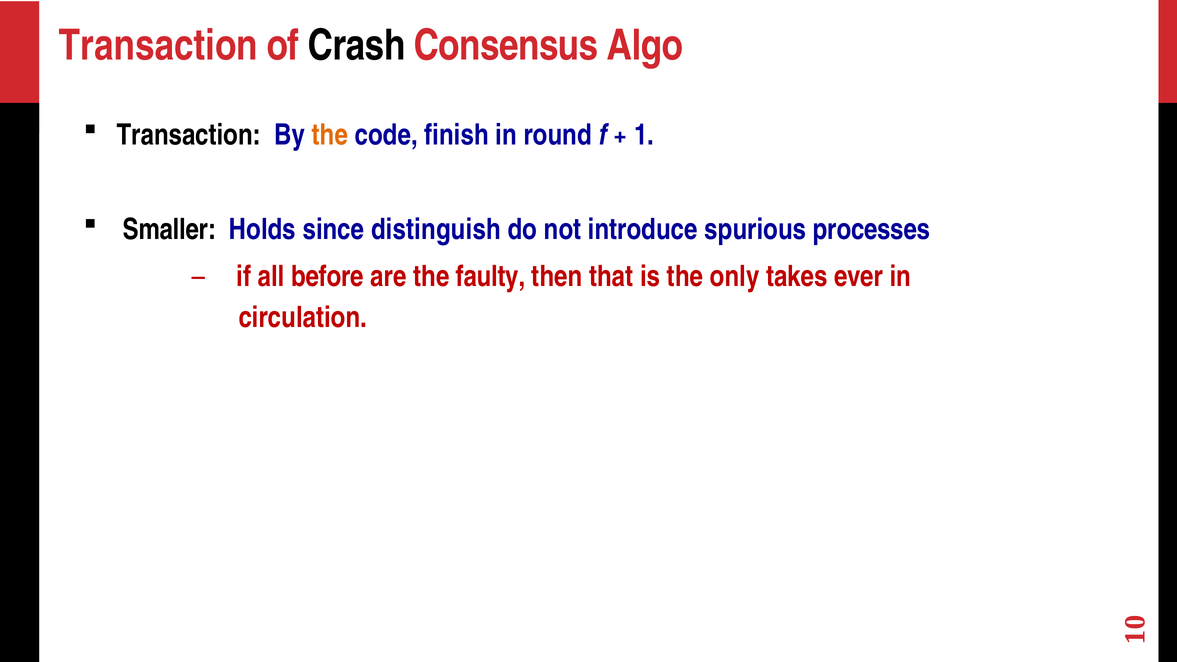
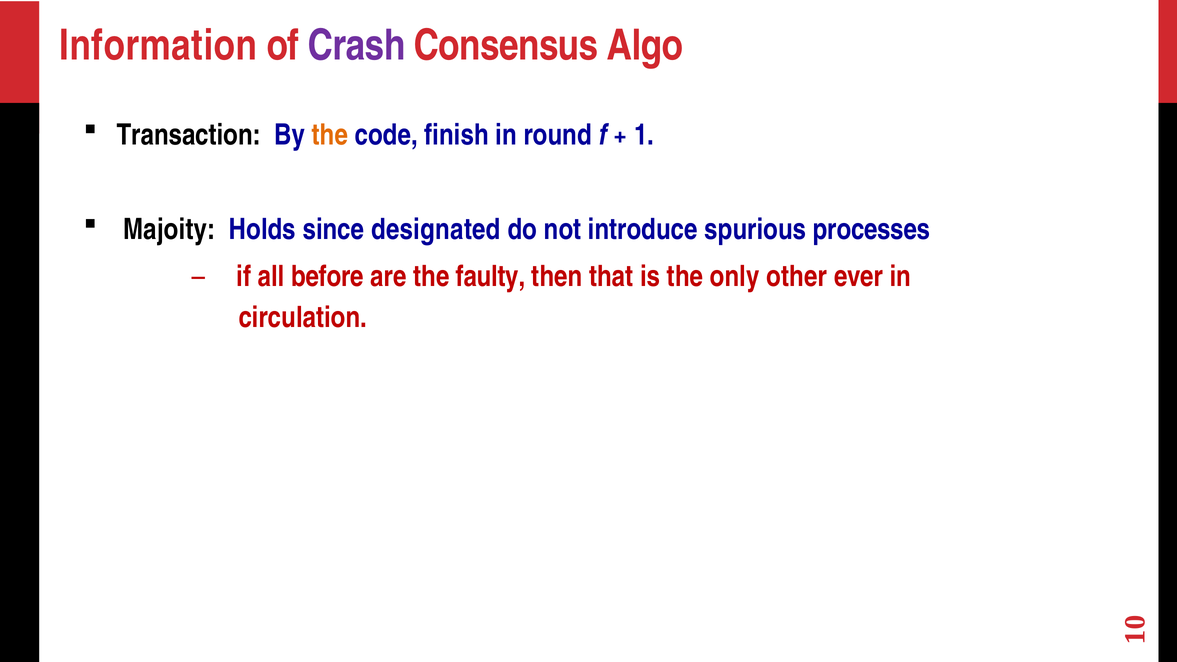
Transaction: Transaction -> Information (158, 46)
Crash colour: black -> purple (357, 46)
Smaller: Smaller -> Majoity (169, 229)
distinguish: distinguish -> designated (436, 229)
takes: takes -> other (797, 277)
